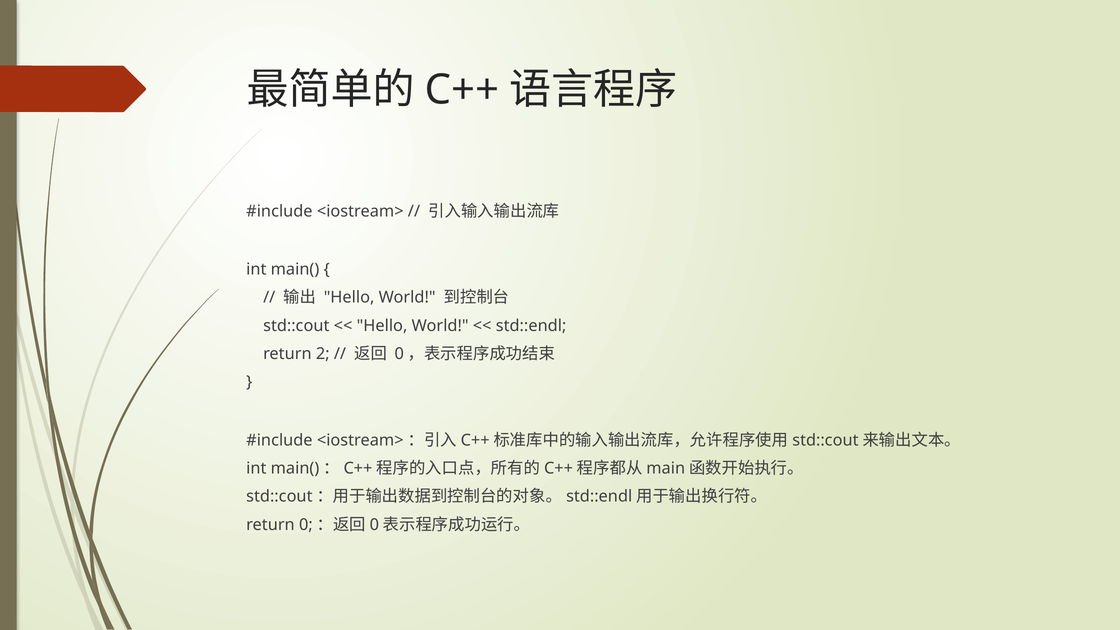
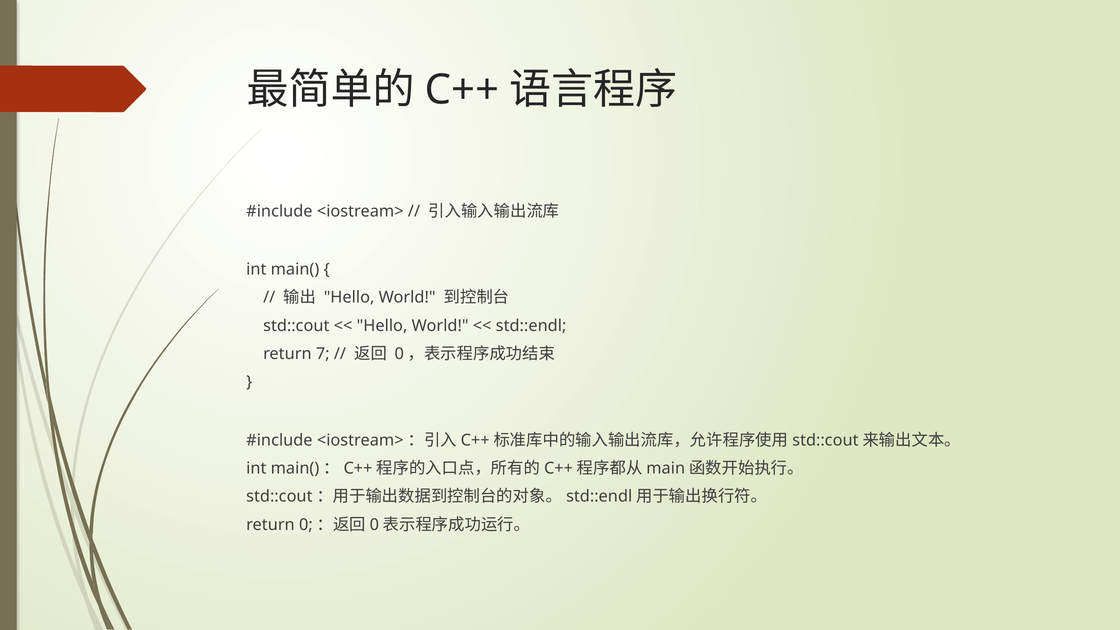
2: 2 -> 7 (323, 354)
